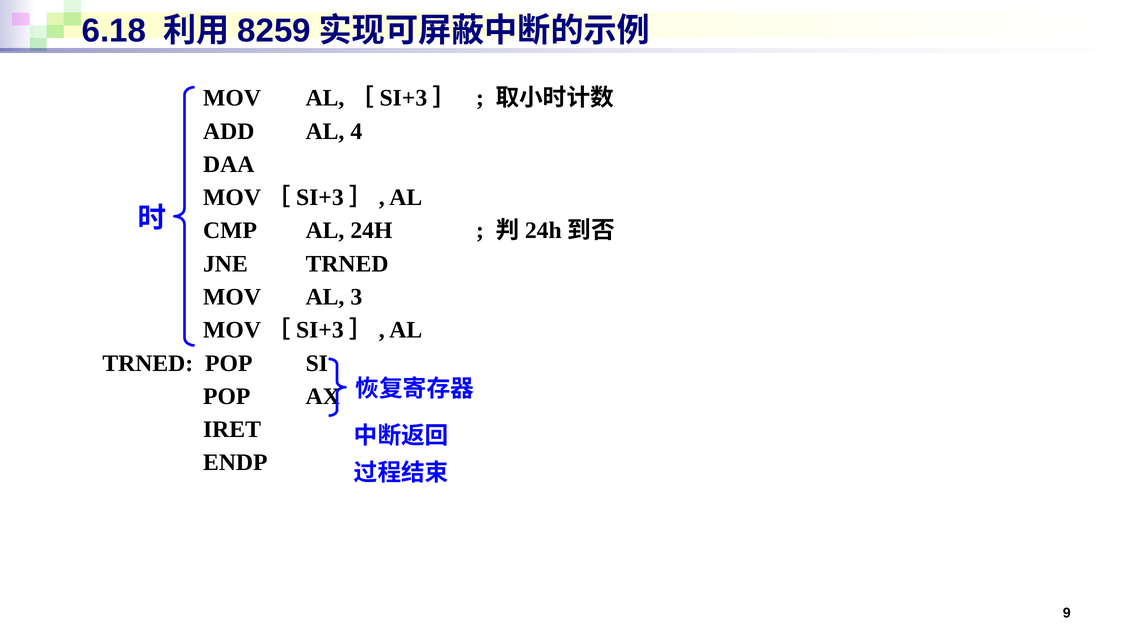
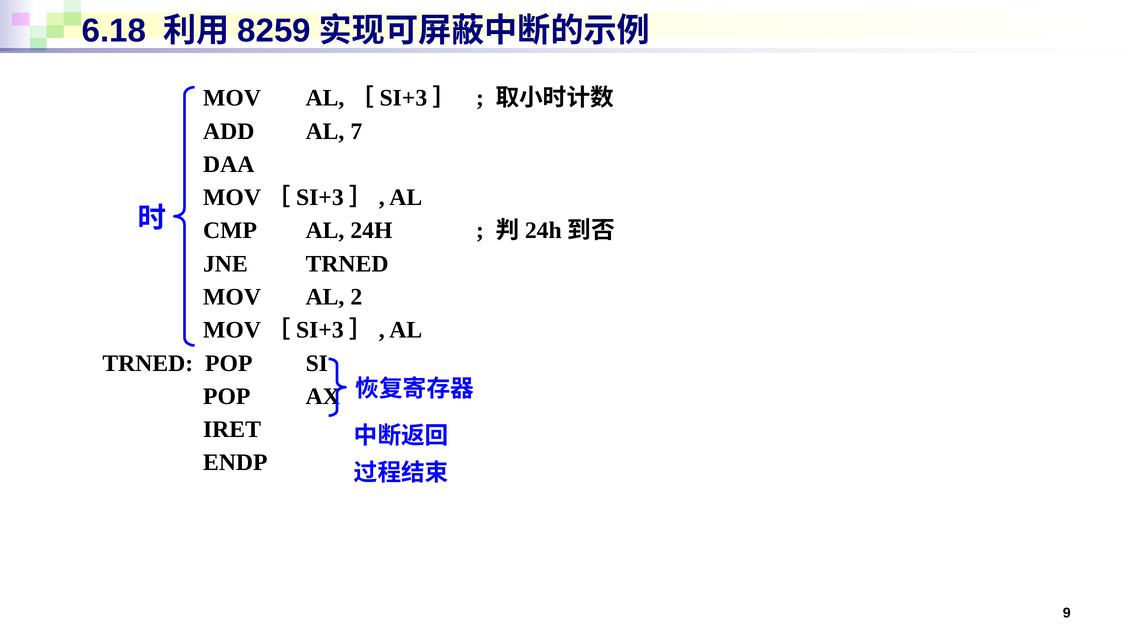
4: 4 -> 7 (356, 131)
3: 3 -> 2 (356, 297)
